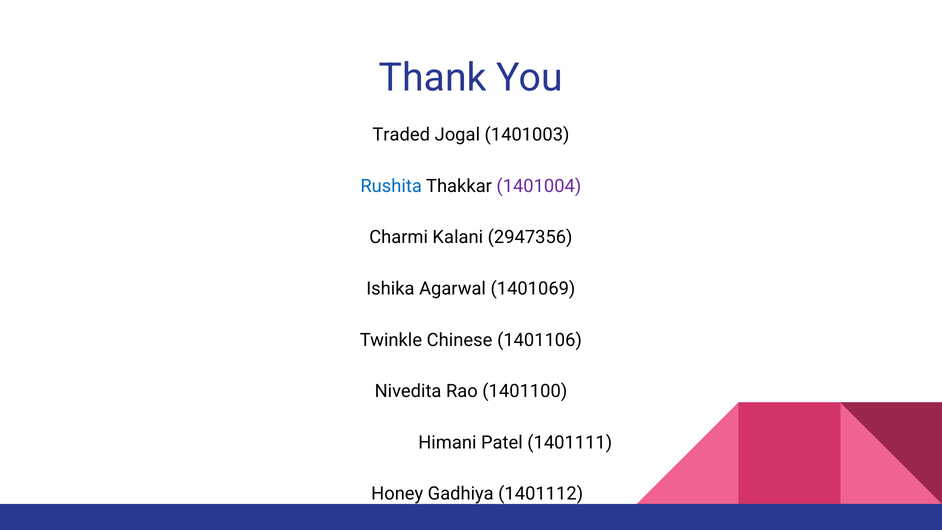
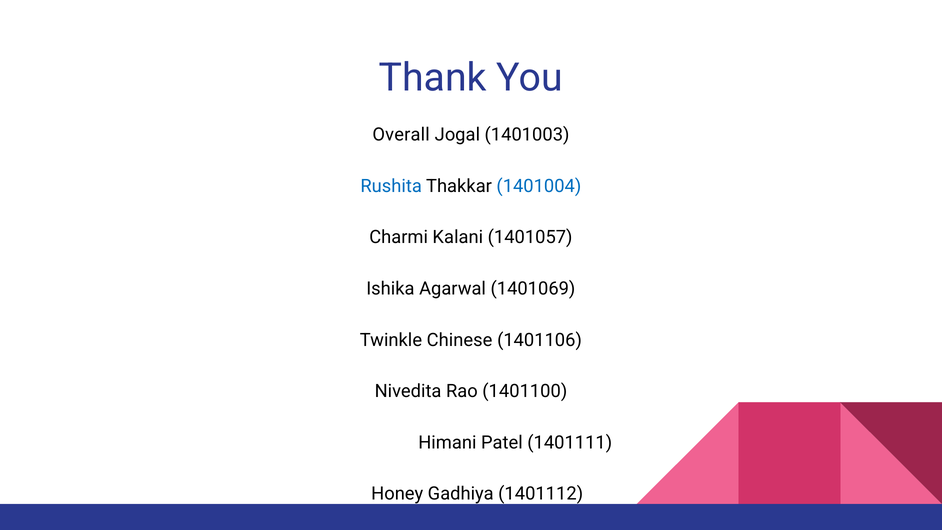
Traded: Traded -> Overall (401, 135)
1401004 colour: purple -> blue (539, 186)
2947356: 2947356 -> 1401057 (530, 237)
